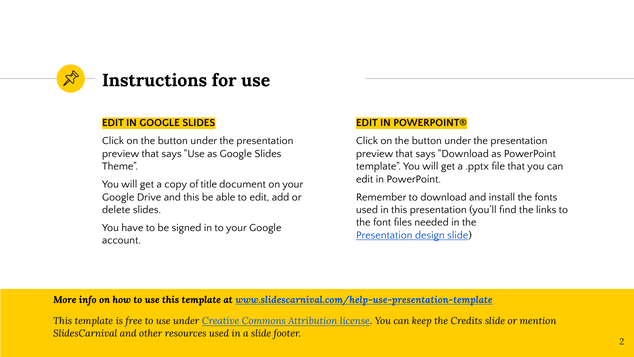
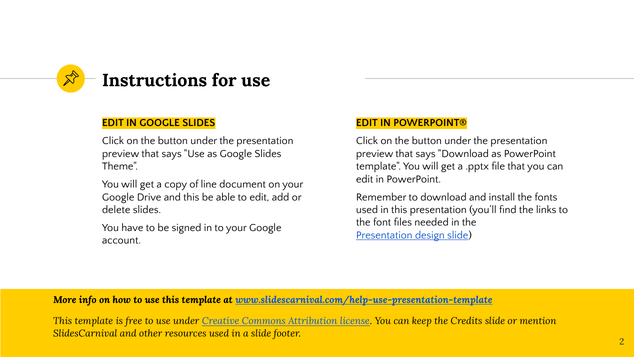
title: title -> line (209, 184)
